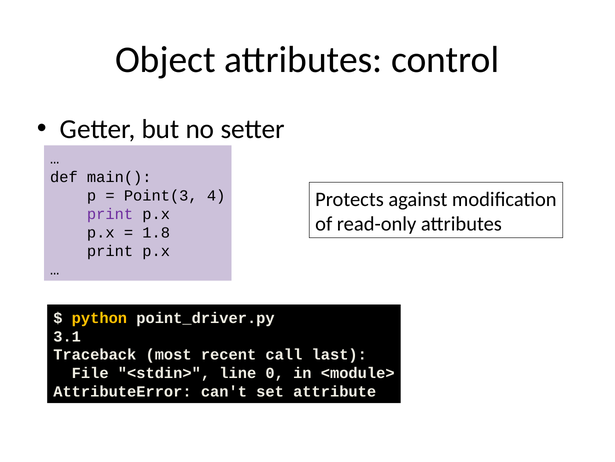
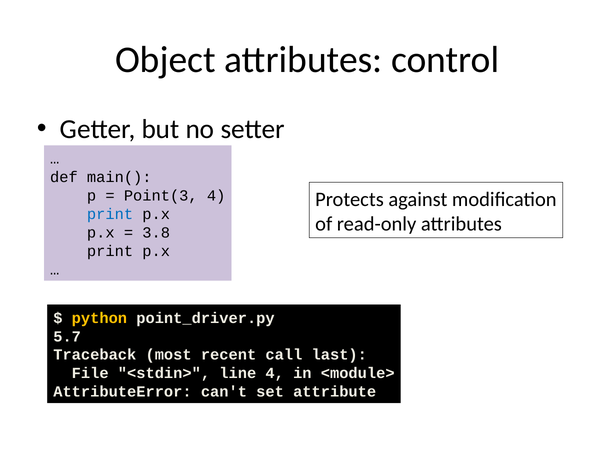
print colour: purple -> blue (110, 214)
1.8: 1.8 -> 3.8 (156, 232)
3.1: 3.1 -> 5.7 (67, 336)
line 0: 0 -> 4 (275, 373)
